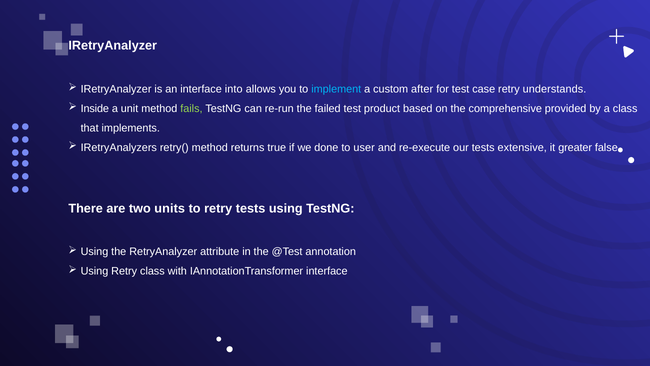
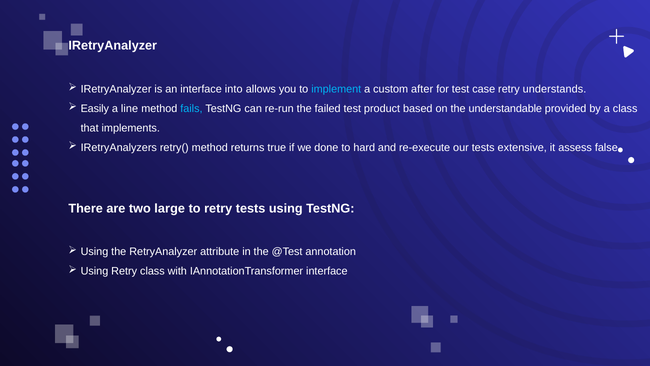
Inside: Inside -> Easily (95, 108)
unit: unit -> line (129, 108)
fails colour: light green -> light blue (191, 108)
comprehensive: comprehensive -> understandable (505, 108)
user: user -> hard (364, 147)
greater: greater -> assess (575, 147)
units: units -> large (170, 208)
